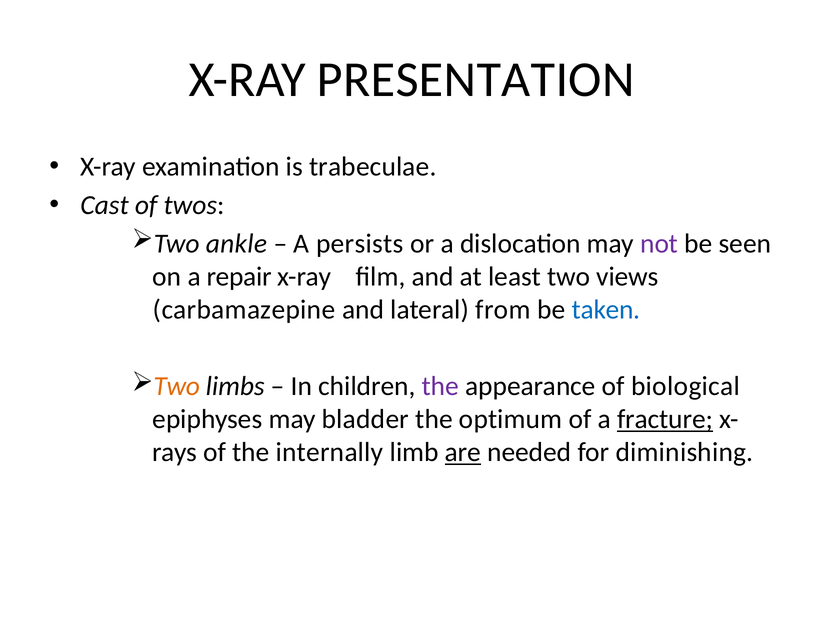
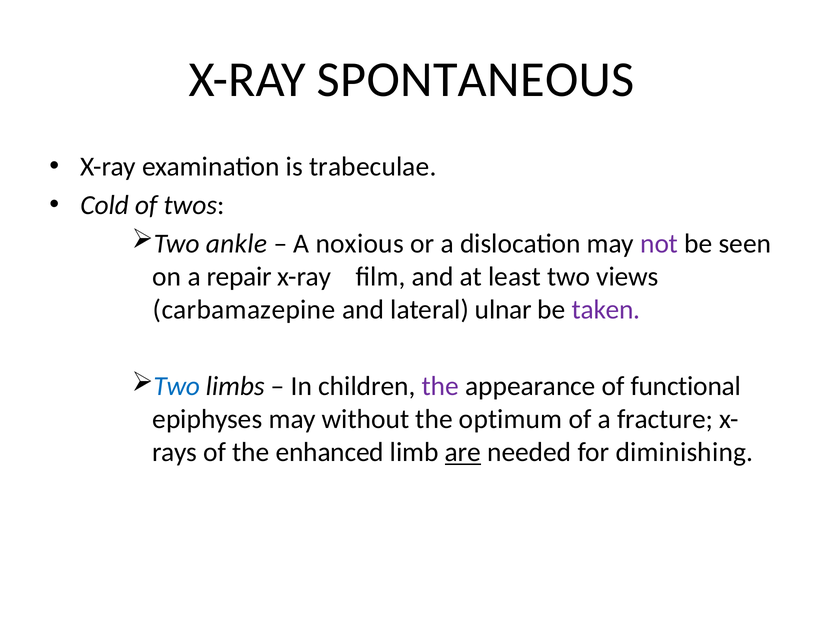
PRESENTATION: PRESENTATION -> SPONTANEOUS (476, 80)
Cast: Cast -> Cold (105, 205)
persists: persists -> noxious (360, 244)
from: from -> ulnar (503, 310)
taken colour: blue -> purple (606, 310)
Two colour: orange -> blue (177, 386)
biological: biological -> functional (686, 386)
bladder: bladder -> without (366, 419)
fracture underline: present -> none (665, 419)
internally: internally -> enhanced (330, 452)
